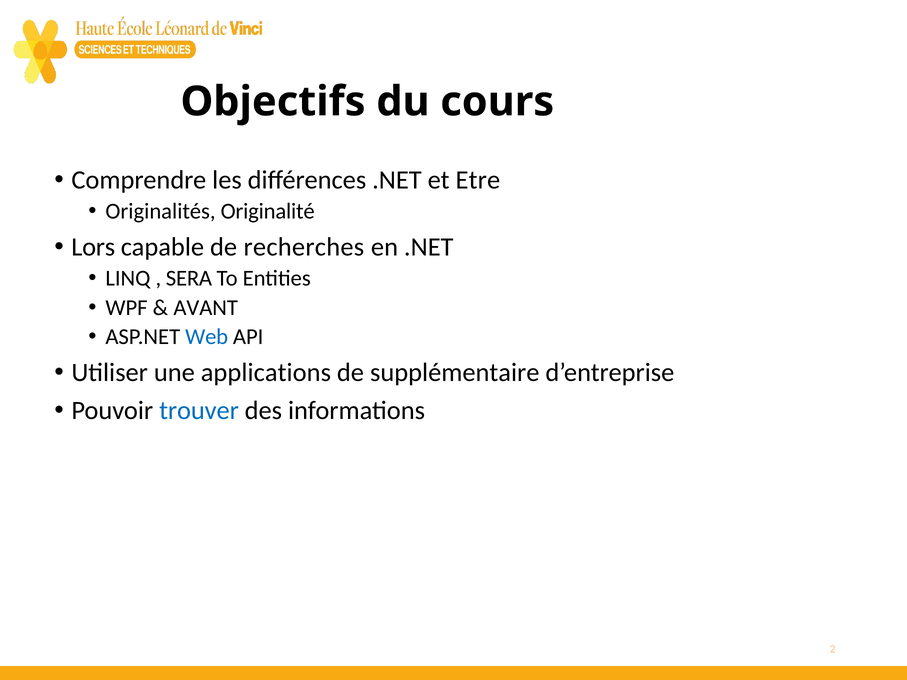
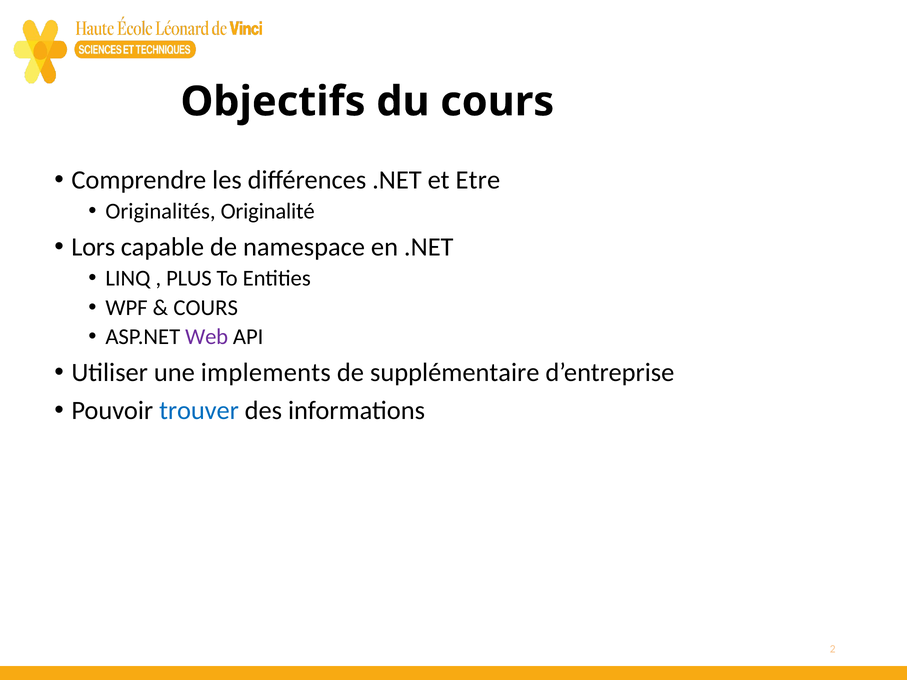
recherches: recherches -> namespace (304, 247)
SERA: SERA -> PLUS (189, 278)
AVANT: AVANT -> COURS (206, 308)
Web colour: blue -> purple (207, 337)
applications: applications -> implements (266, 373)
